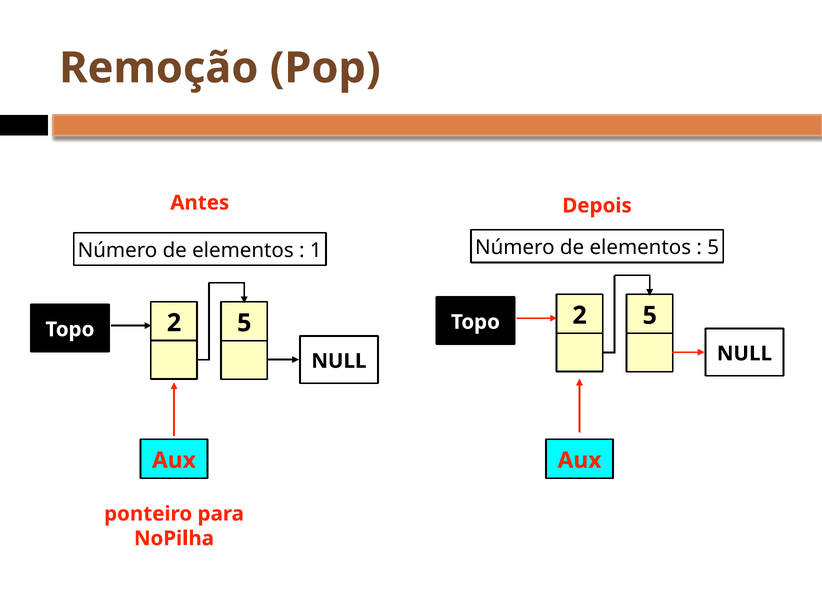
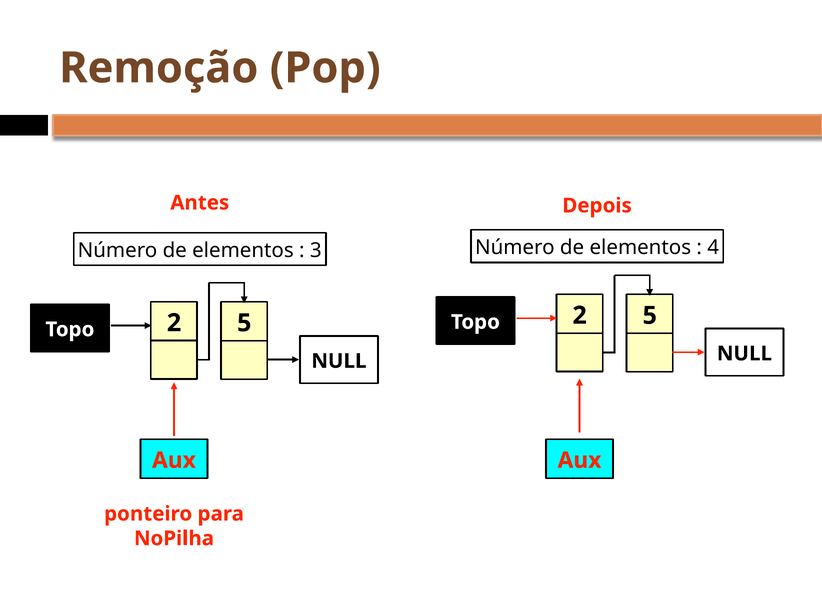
5: 5 -> 4 (713, 248)
1: 1 -> 3 (316, 251)
